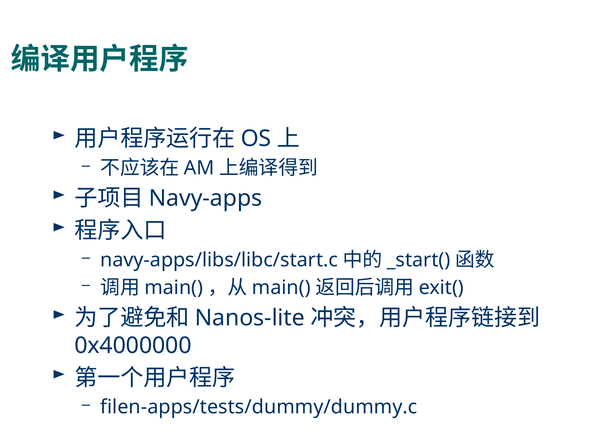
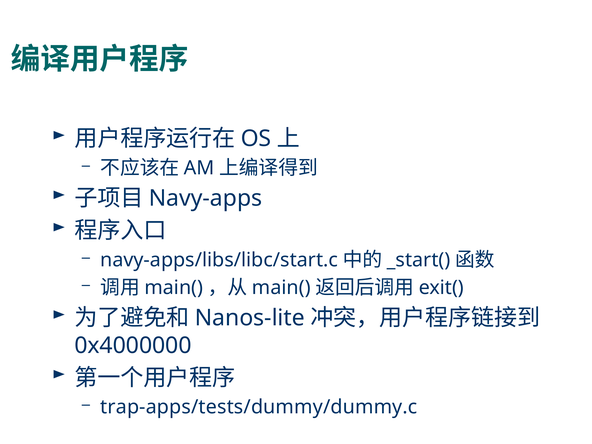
filen-apps/tests/dummy/dummy.c: filen-apps/tests/dummy/dummy.c -> trap-apps/tests/dummy/dummy.c (259, 407)
